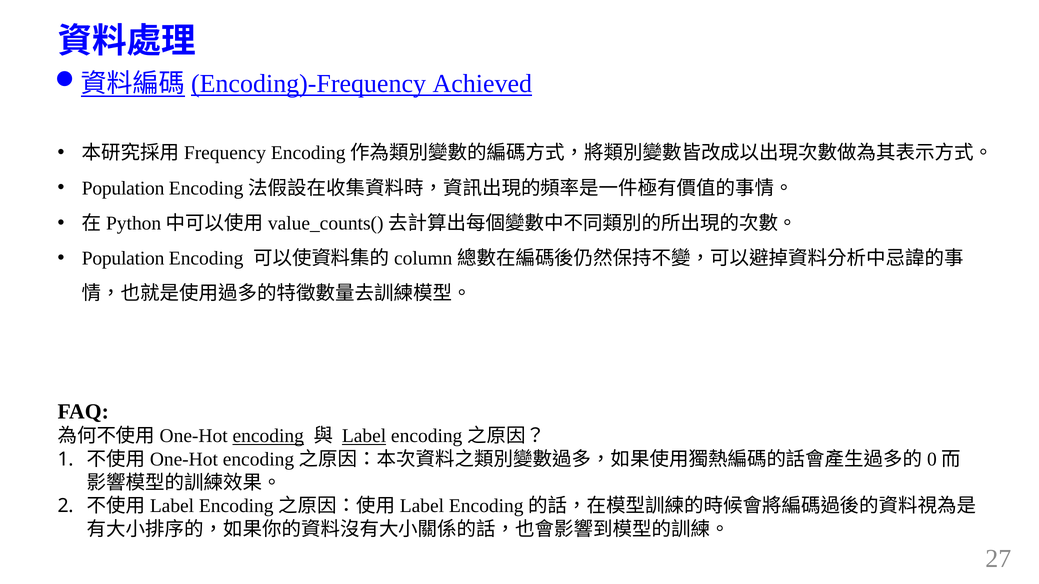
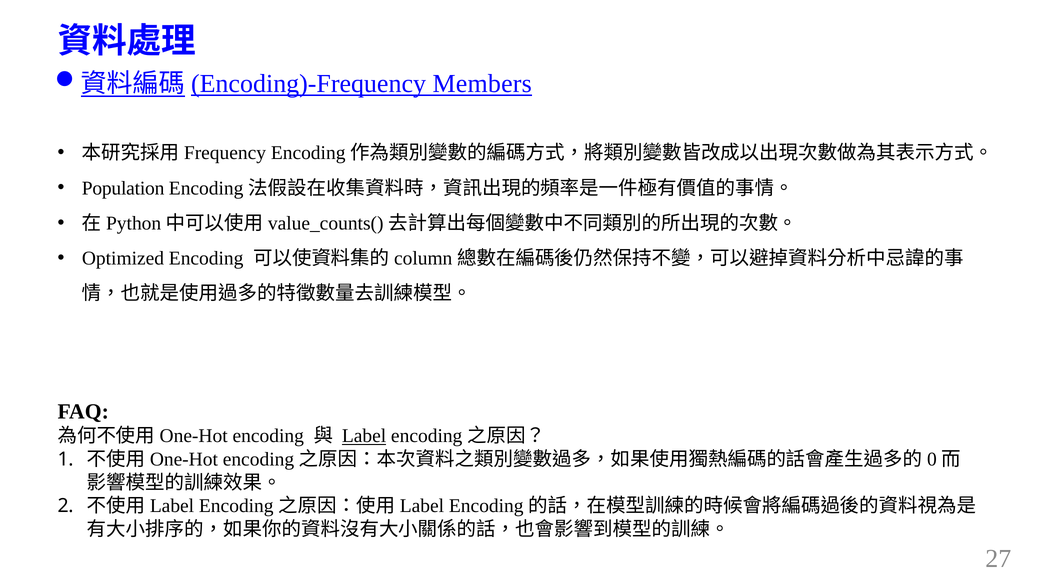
Achieved: Achieved -> Members (482, 84)
Population: Population -> Optimized (123, 258)
encoding underline: present -> none (268, 436)
